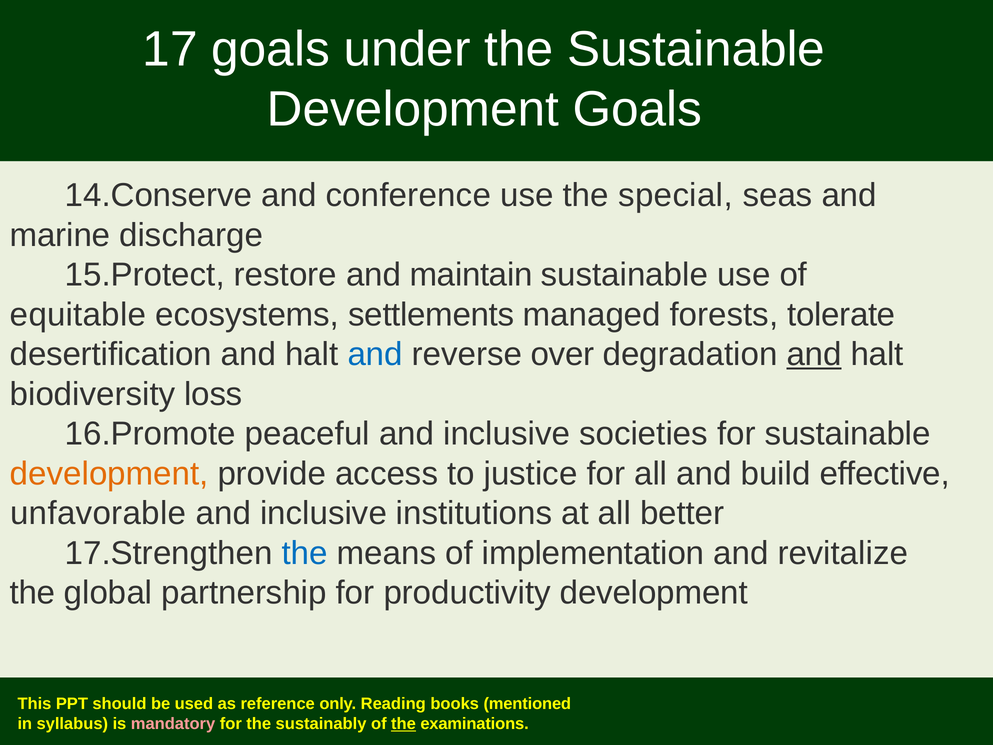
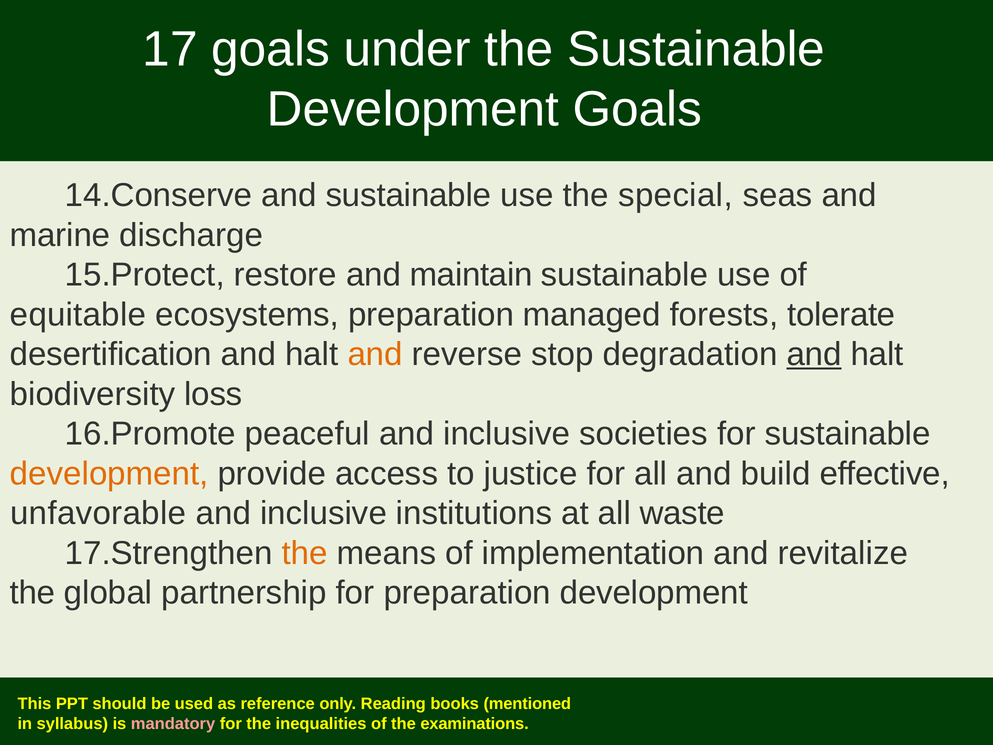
and conference: conference -> sustainable (408, 195)
ecosystems settlements: settlements -> preparation (431, 315)
and colour: blue -> orange (375, 354)
over: over -> stop (562, 354)
better: better -> waste (682, 513)
the colour: blue -> orange (305, 553)
for productivity: productivity -> preparation (467, 593)
sustainably: sustainably -> inequalities (321, 724)
the underline: present -> none (403, 724)
